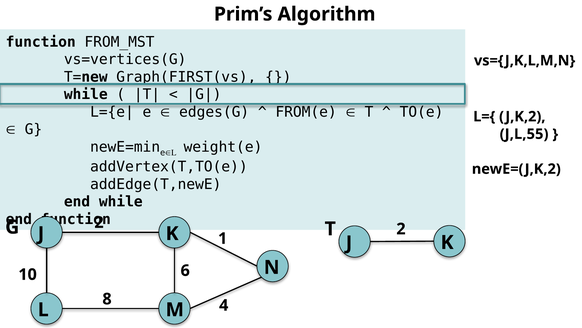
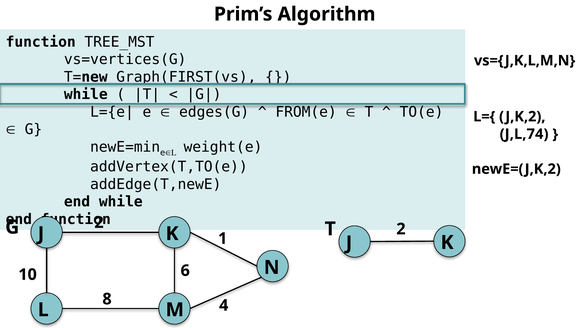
FROM_MST: FROM_MST -> TREE_MST (119, 42)
J,L,55: J,L,55 -> J,L,74 (524, 134)
